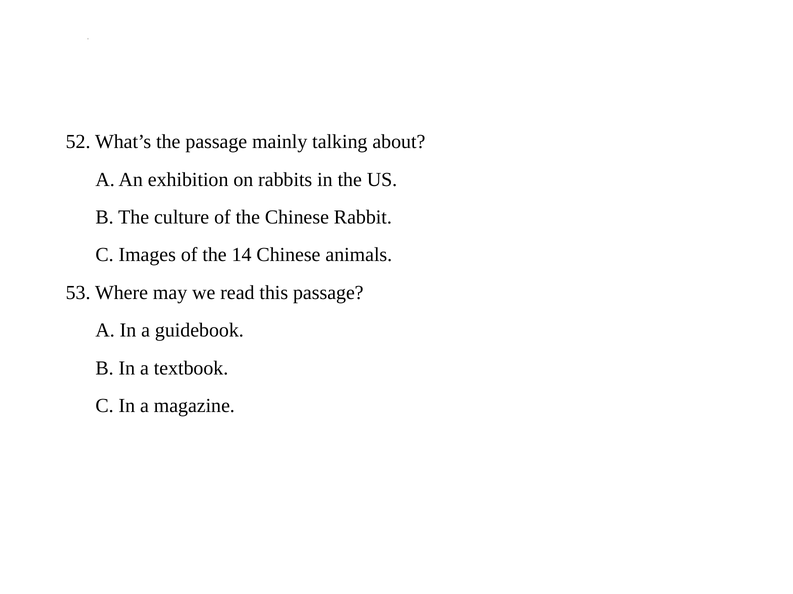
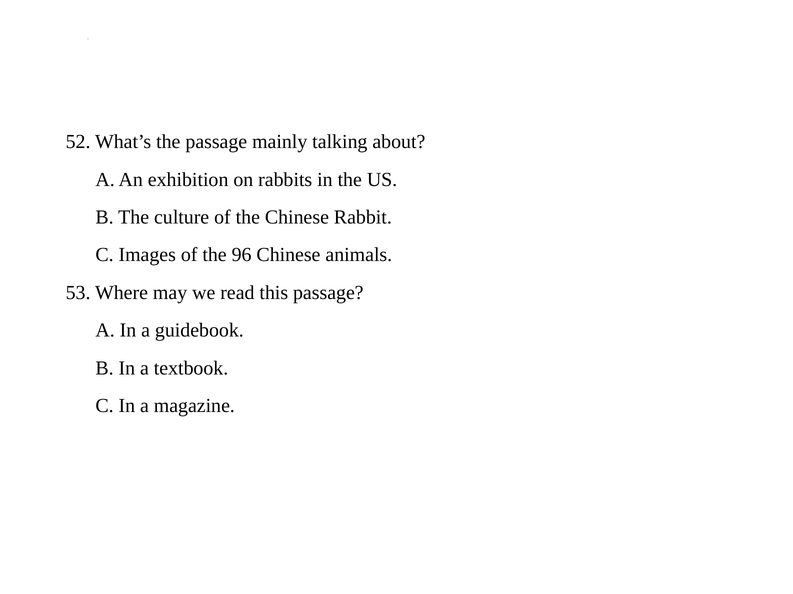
14: 14 -> 96 (242, 255)
